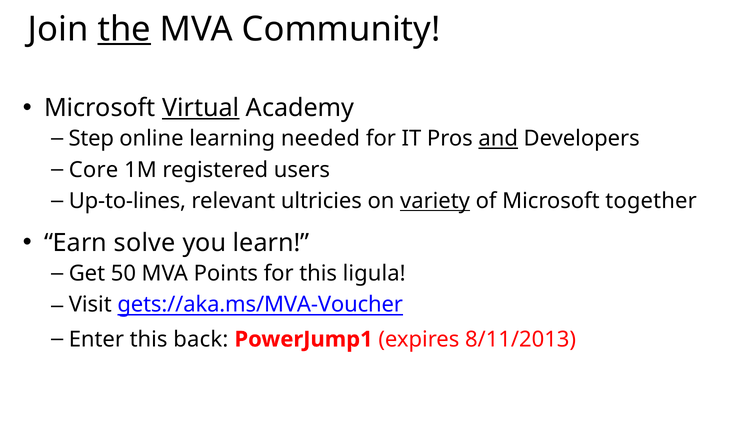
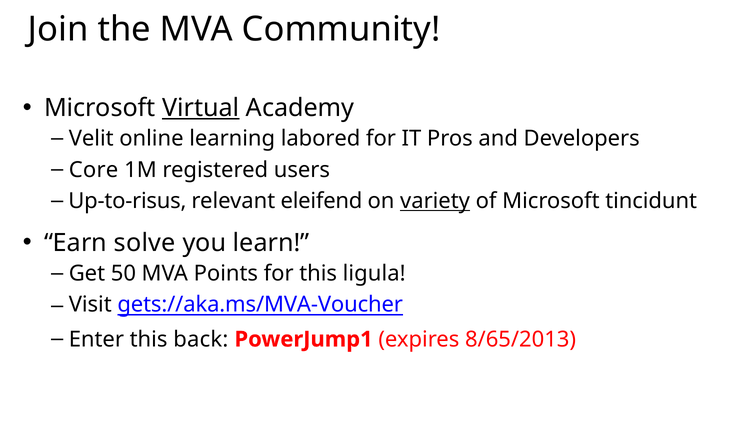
the underline: present -> none (124, 29)
Step: Step -> Velit (91, 139)
needed: needed -> labored (321, 139)
and underline: present -> none (498, 139)
Up-to-lines: Up-to-lines -> Up-to-risus (127, 201)
ultricies: ultricies -> eleifend (321, 201)
together: together -> tincidunt (651, 201)
8/11/2013: 8/11/2013 -> 8/65/2013 (521, 339)
